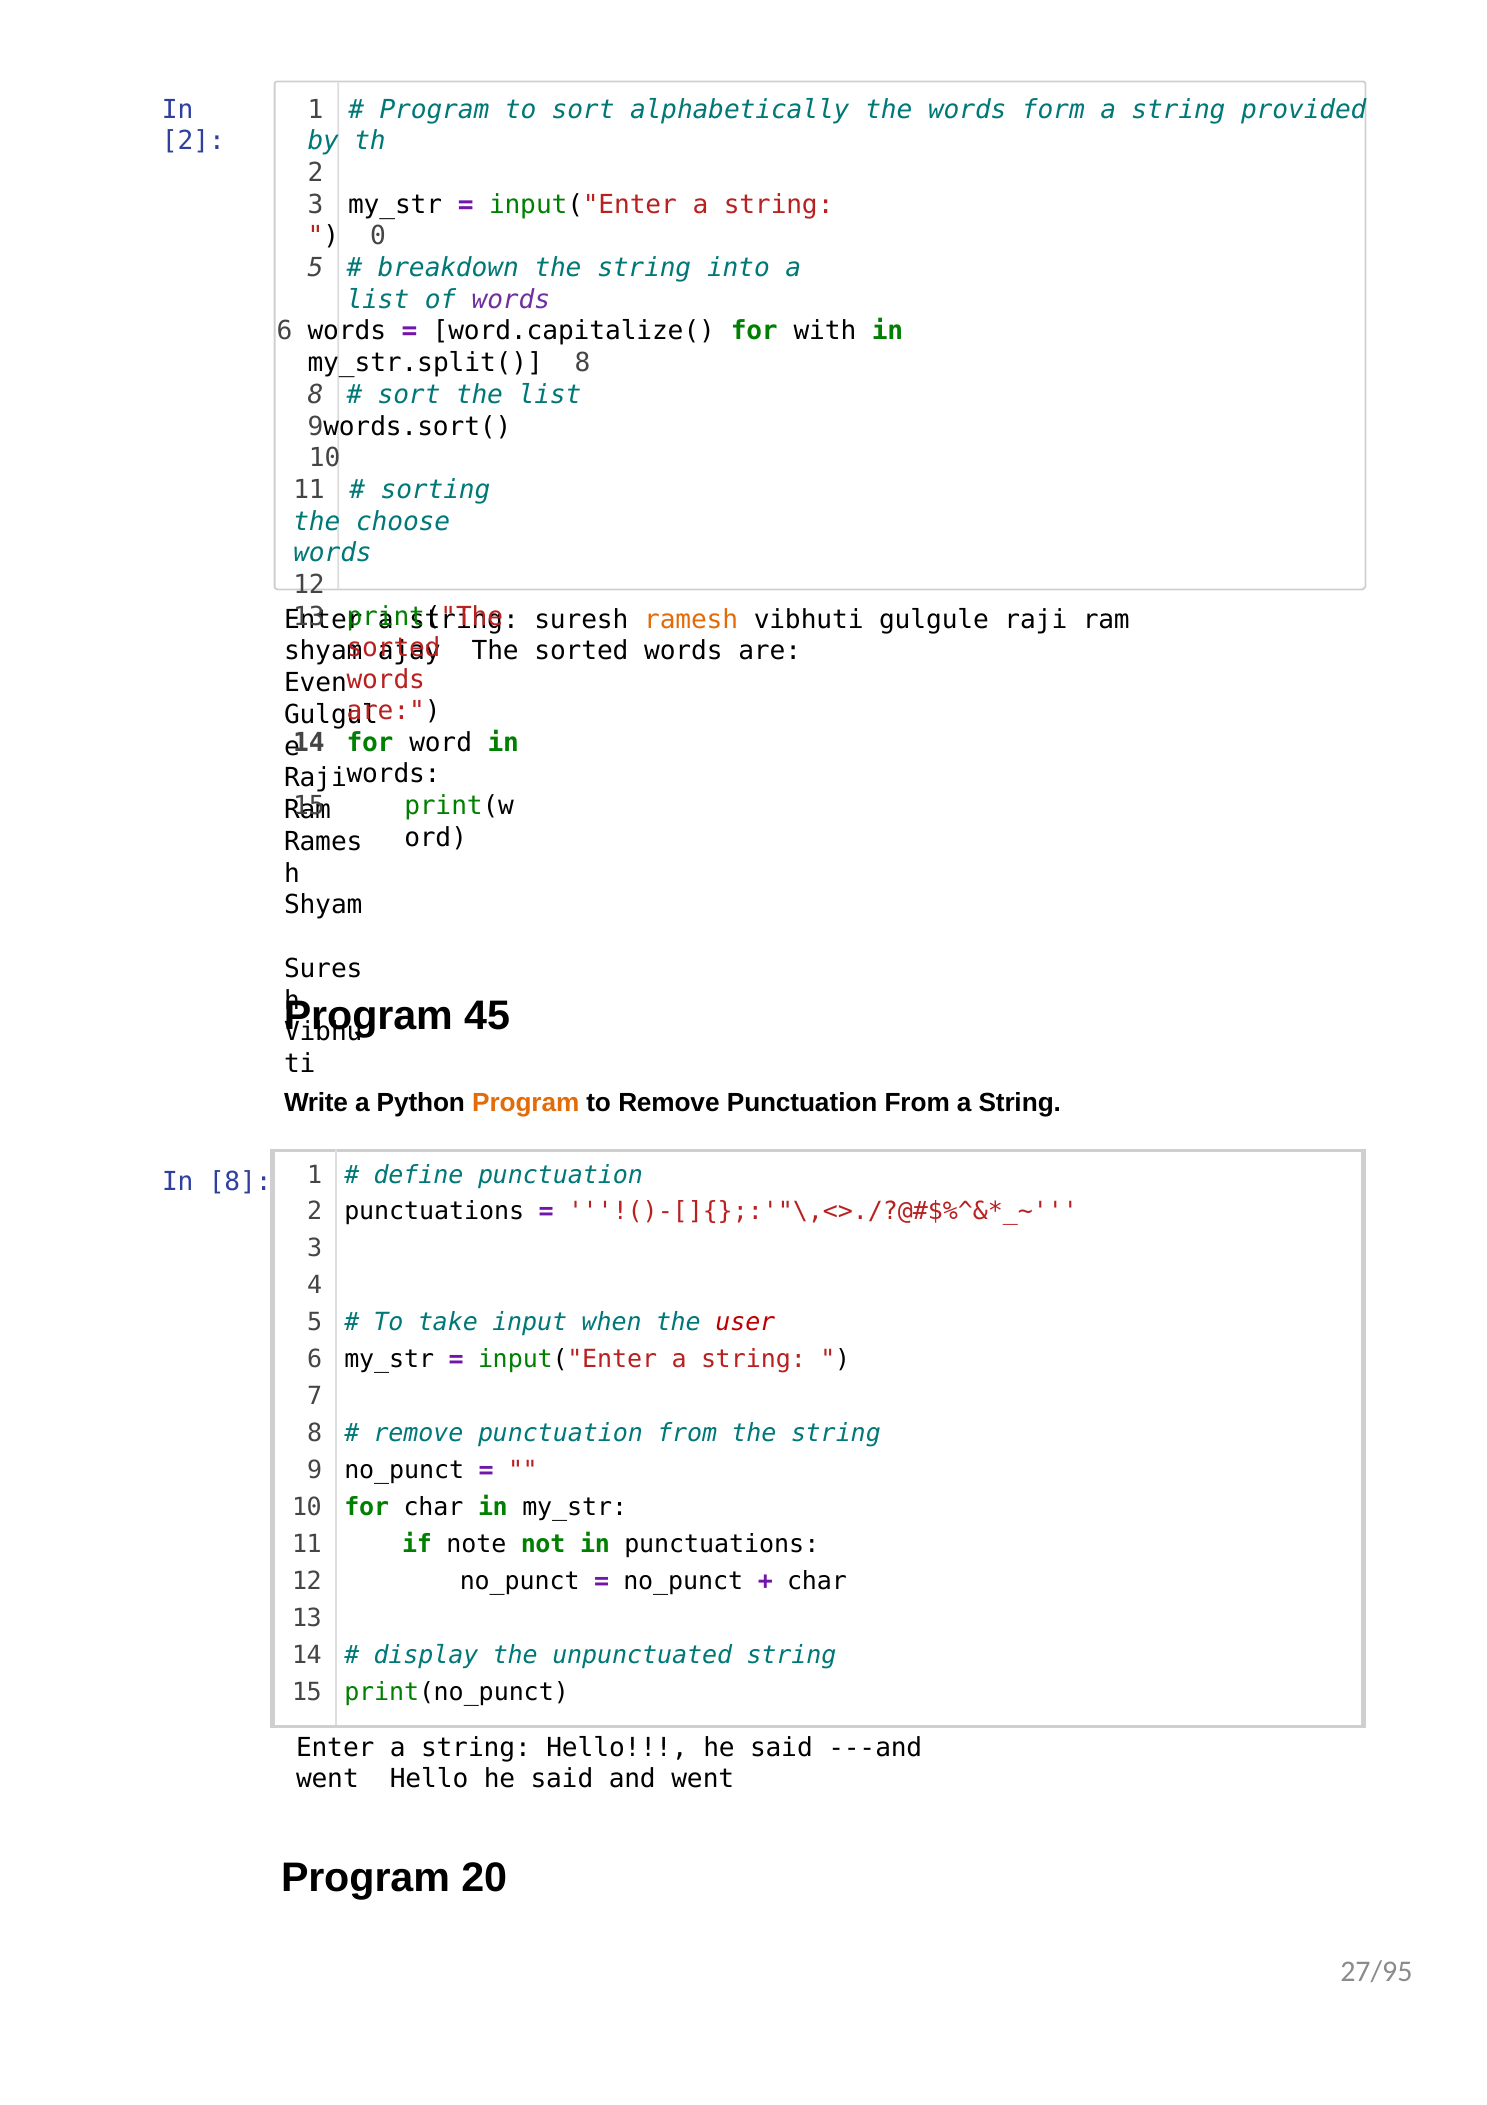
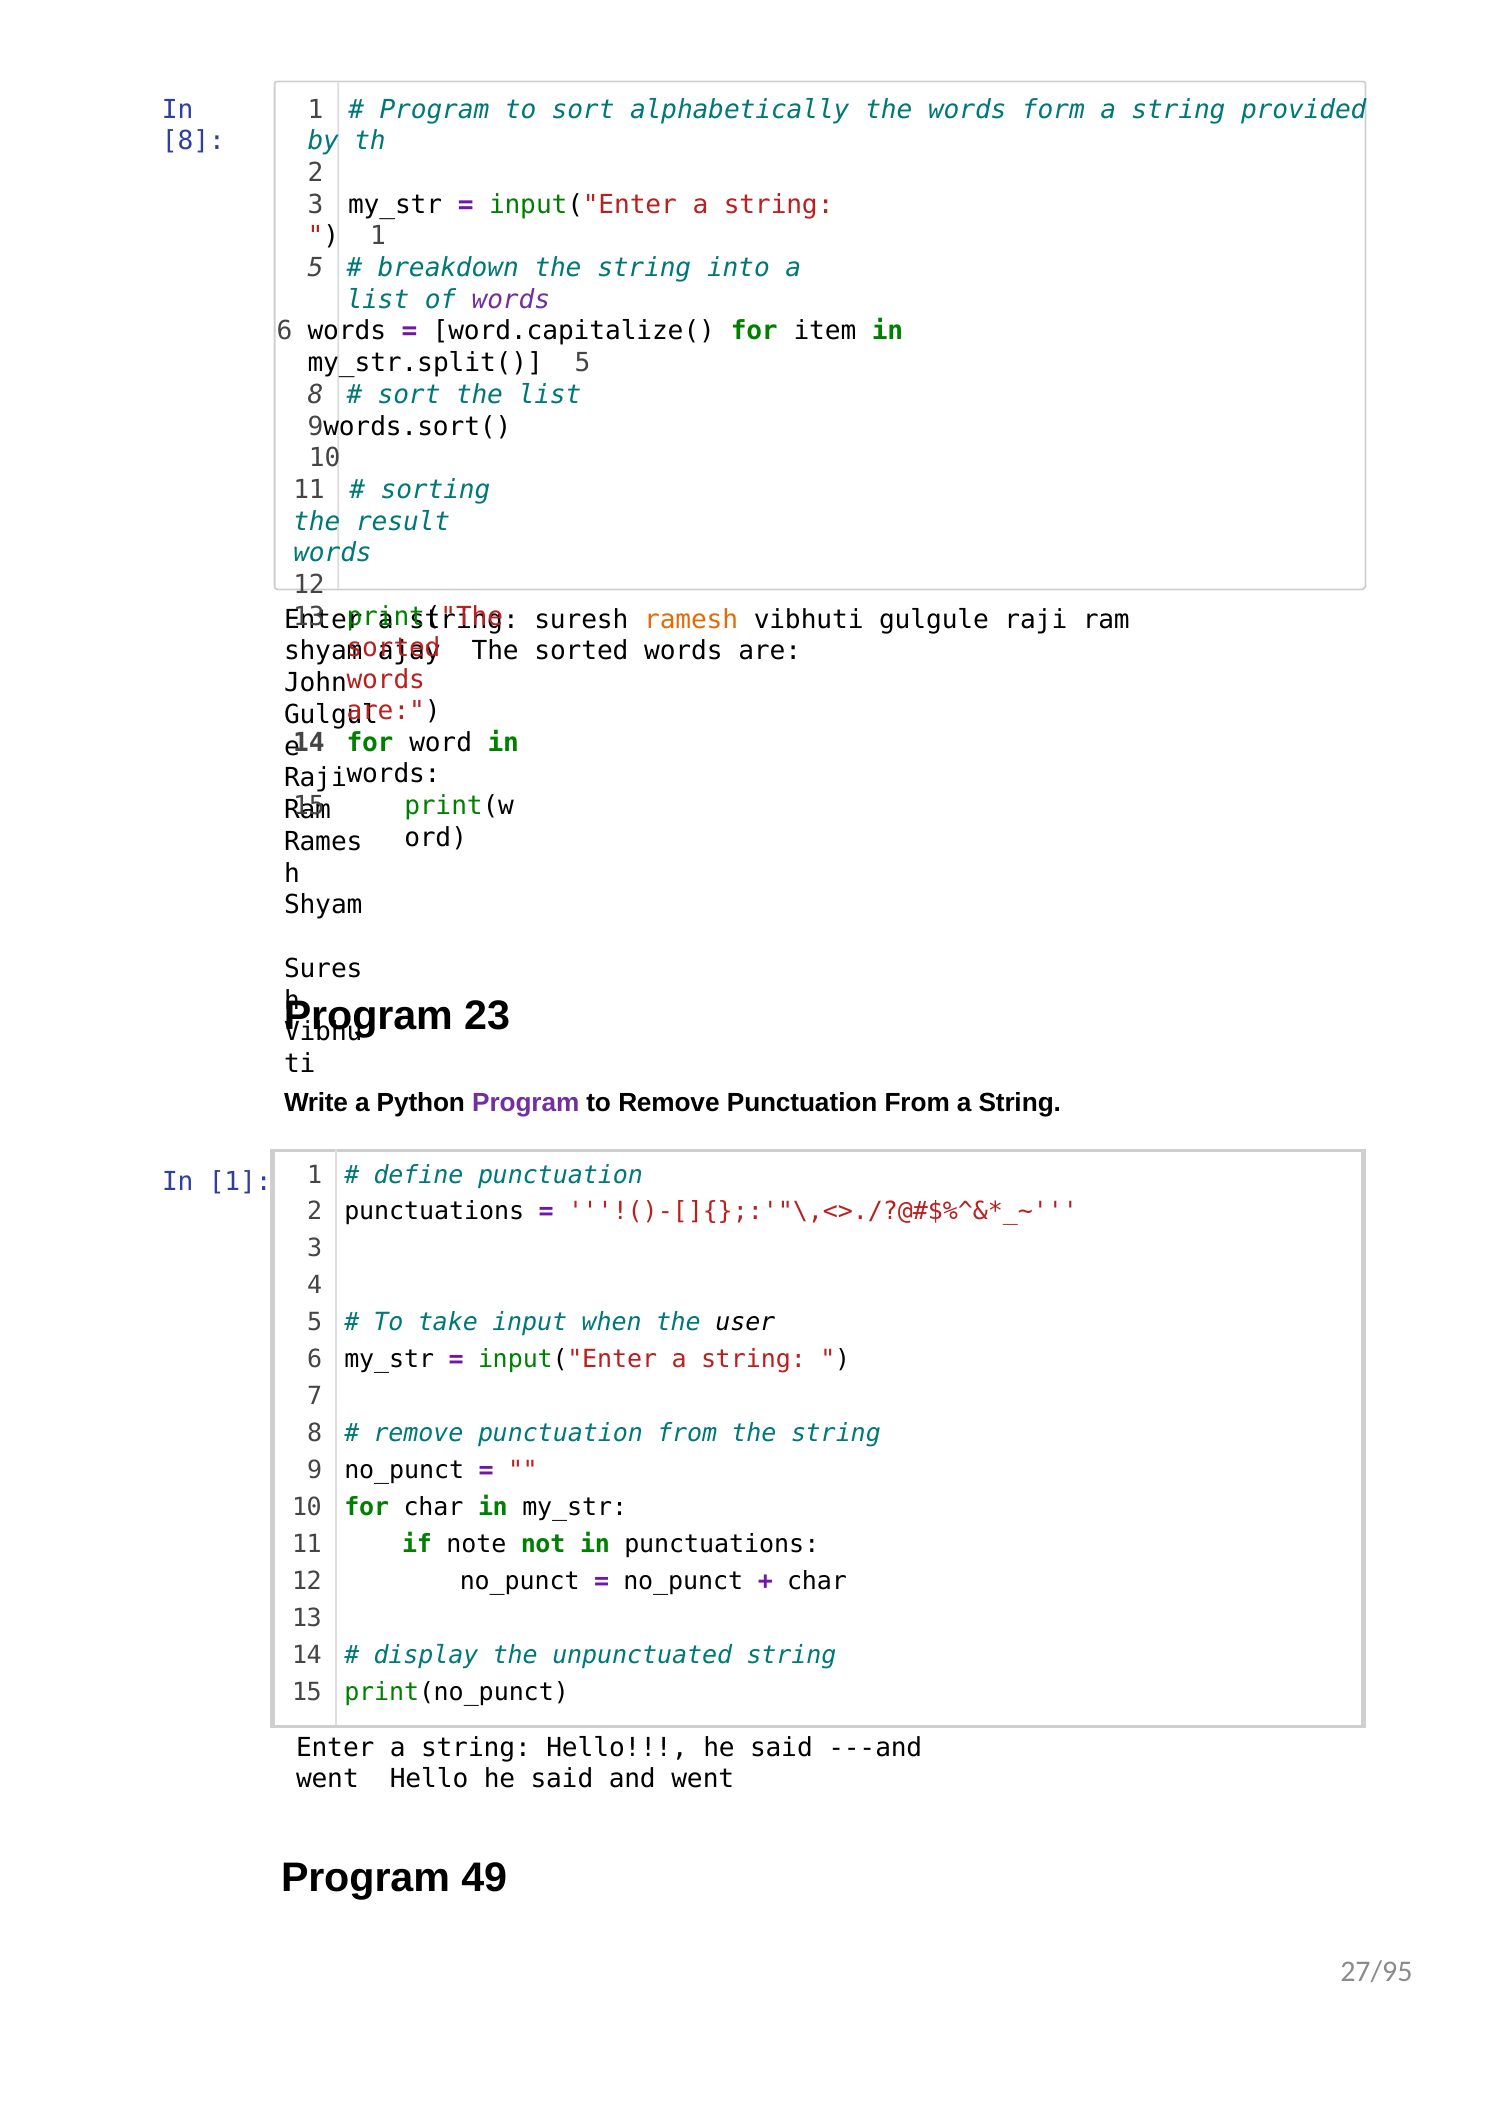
2: 2 -> 8 (193, 141)
0: 0 -> 1 (378, 236)
with: with -> item (825, 331)
my_str.split( 8: 8 -> 5 (582, 363)
choose: choose -> result (403, 521)
Even: Even -> John (315, 683)
45: 45 -> 23 (487, 1015)
Program colour: orange -> purple (526, 1103)
In 8: 8 -> 1 (240, 1181)
user colour: red -> black (745, 1322)
20: 20 -> 49 (484, 1877)
